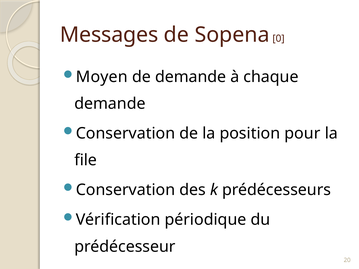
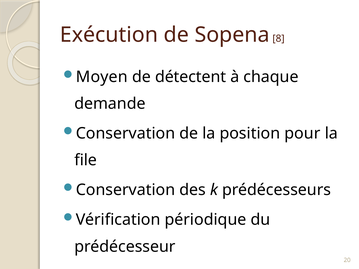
Messages: Messages -> Exécution (109, 35)
0: 0 -> 8 (279, 39)
de demande: demande -> détectent (191, 77)
